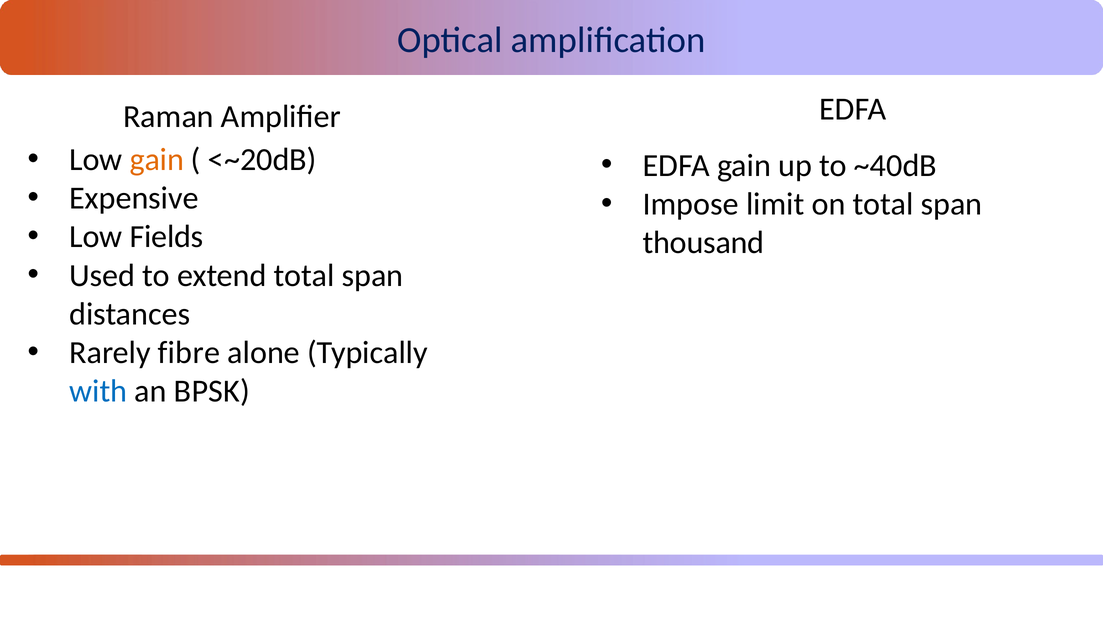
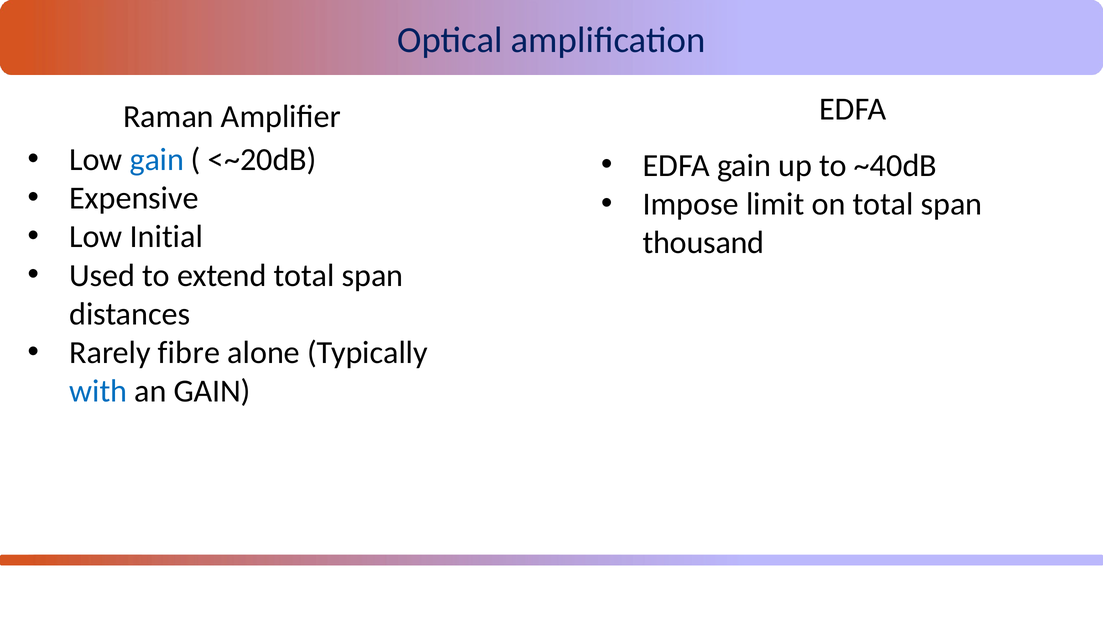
gain colour: orange -> blue (157, 160)
Fields: Fields -> Initial (166, 237)
an BPSK: BPSK -> GAIN (212, 392)
